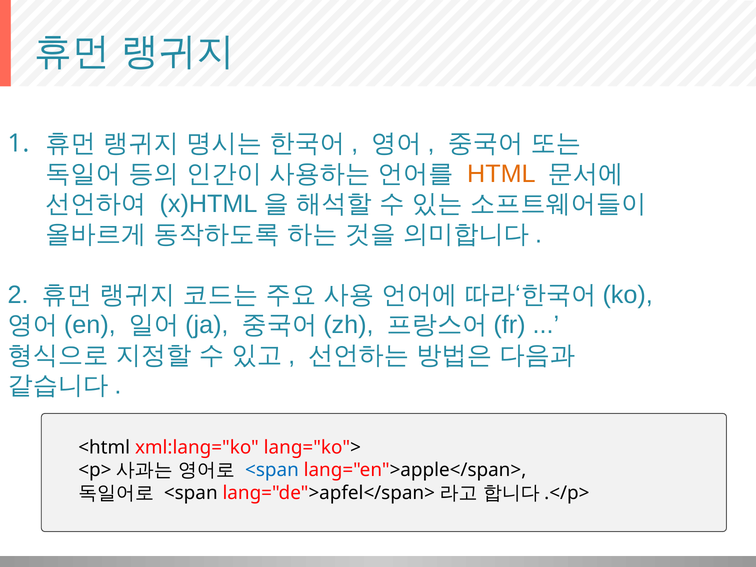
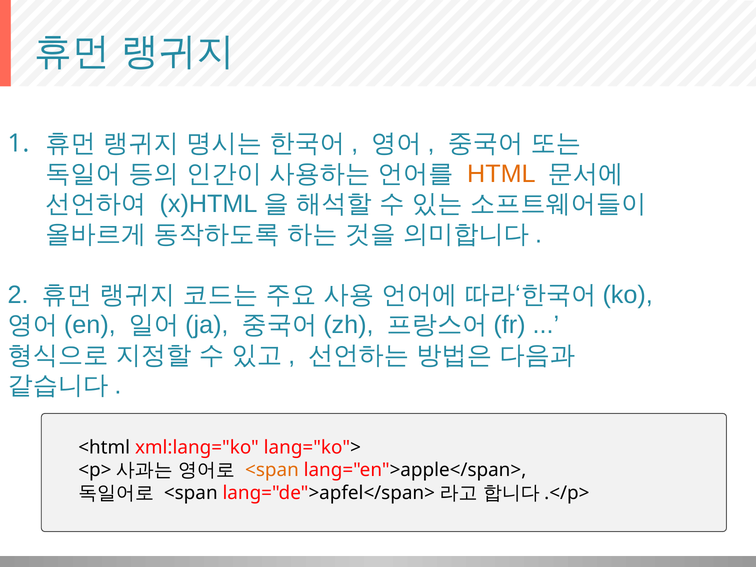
<span colour: blue -> orange (272, 470)
